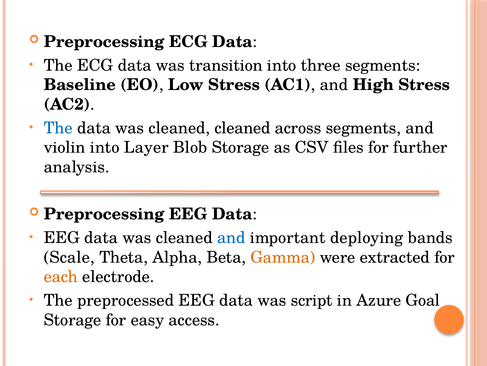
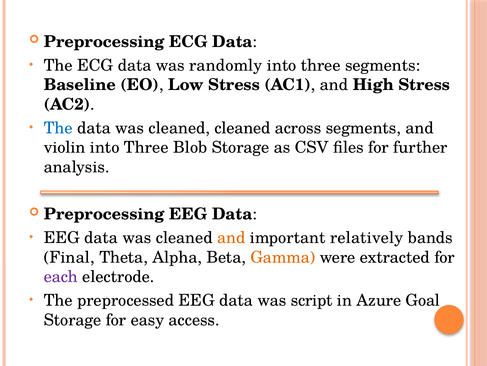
transition: transition -> randomly (226, 65)
Layer: Layer -> Three (146, 147)
and colour: blue -> orange (231, 237)
deploying: deploying -> relatively (367, 237)
Scale: Scale -> Final (69, 257)
each colour: orange -> purple (61, 276)
